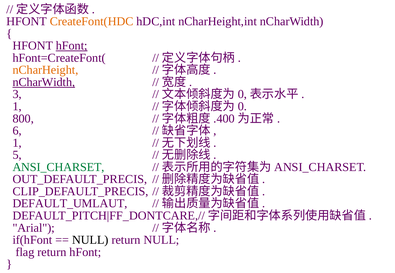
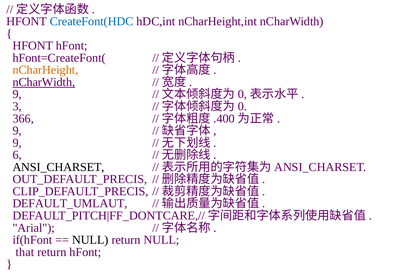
CreateFont(HDC colour: orange -> blue (92, 21)
hFont underline: present -> none (72, 46)
3: 3 -> 9 (17, 94)
1: 1 -> 3 (17, 107)
800: 800 -> 366 (23, 119)
6: 6 -> 9 (17, 131)
1: 1 -> 9 (17, 143)
5: 5 -> 6 (17, 155)
ANSI_CHARSET colour: green -> black (59, 167)
flag: flag -> that (25, 252)
